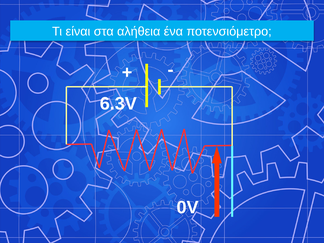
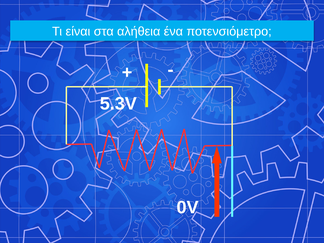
6.3V: 6.3V -> 5.3V (118, 104)
